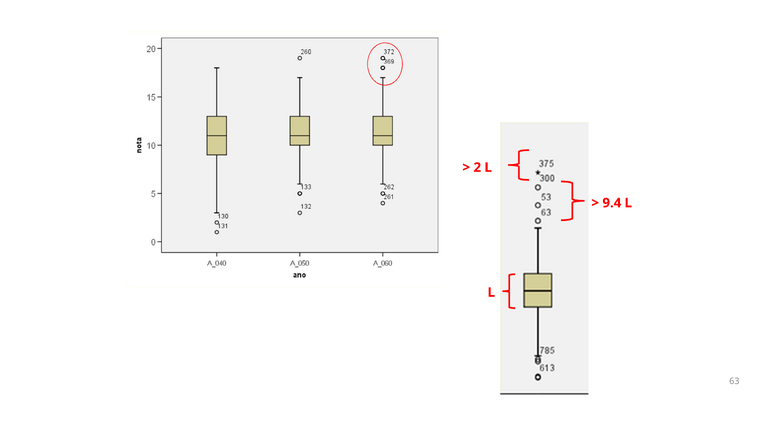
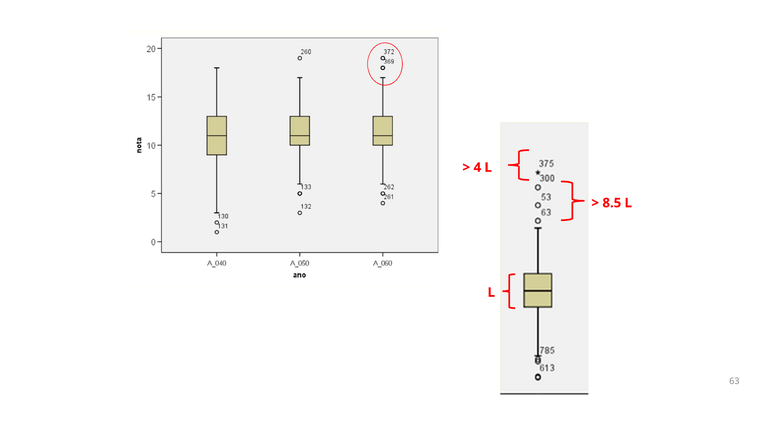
2: 2 -> 4 (477, 167)
9.4: 9.4 -> 8.5 (612, 203)
